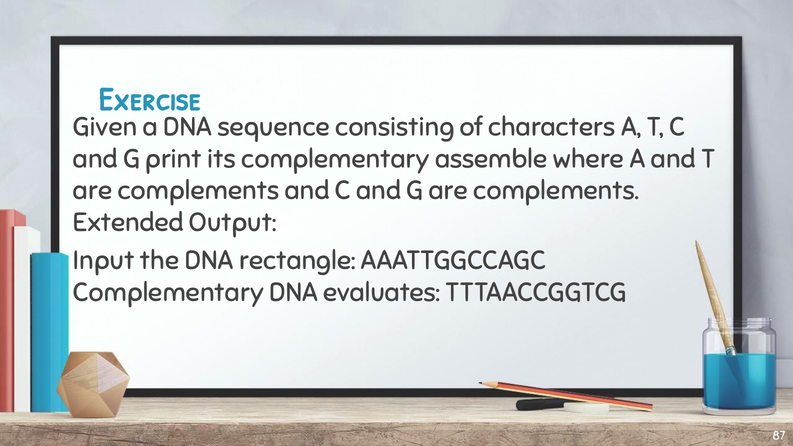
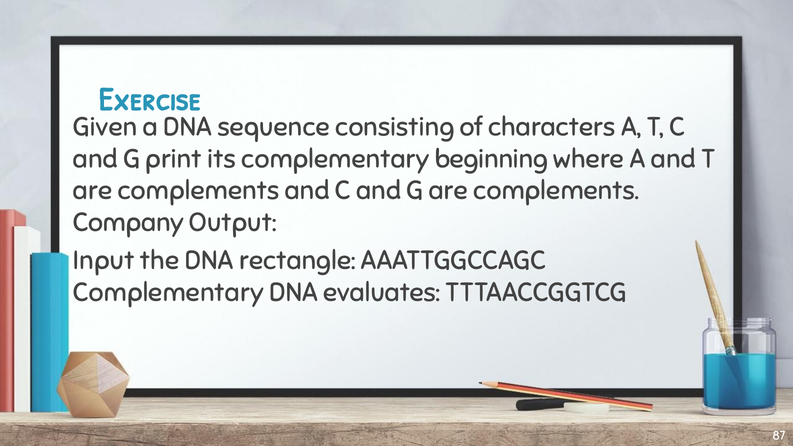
assemble: assemble -> beginning (491, 159)
Extended: Extended -> Company (128, 222)
